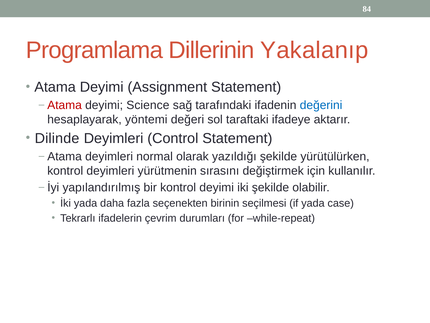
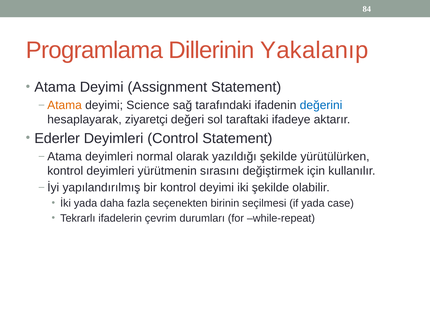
Atama colour: red -> orange (65, 105)
yöntemi: yöntemi -> ziyaretçi (146, 119)
Dilinde: Dilinde -> Ederler (57, 138)
